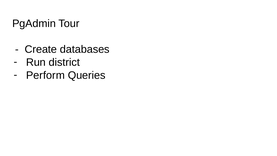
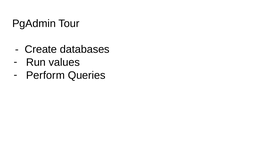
district: district -> values (64, 62)
